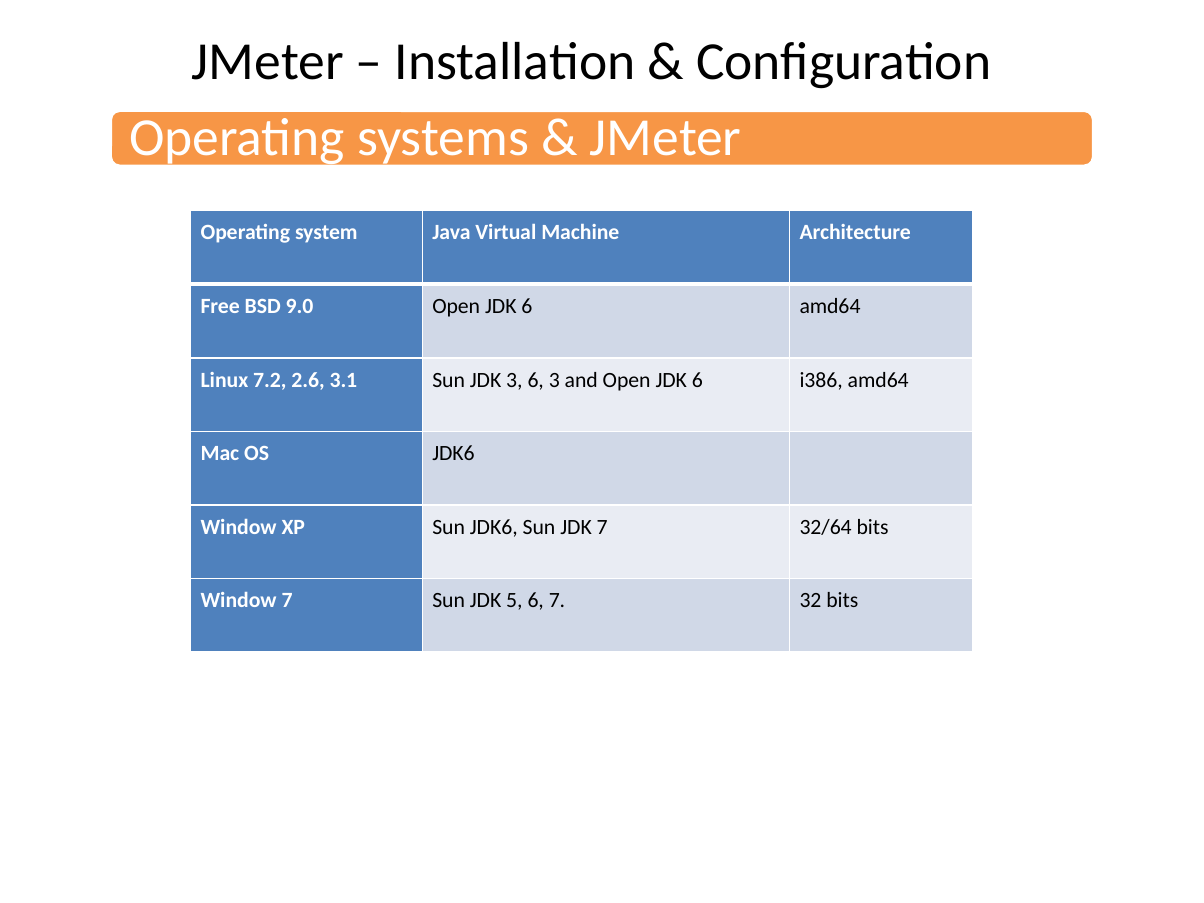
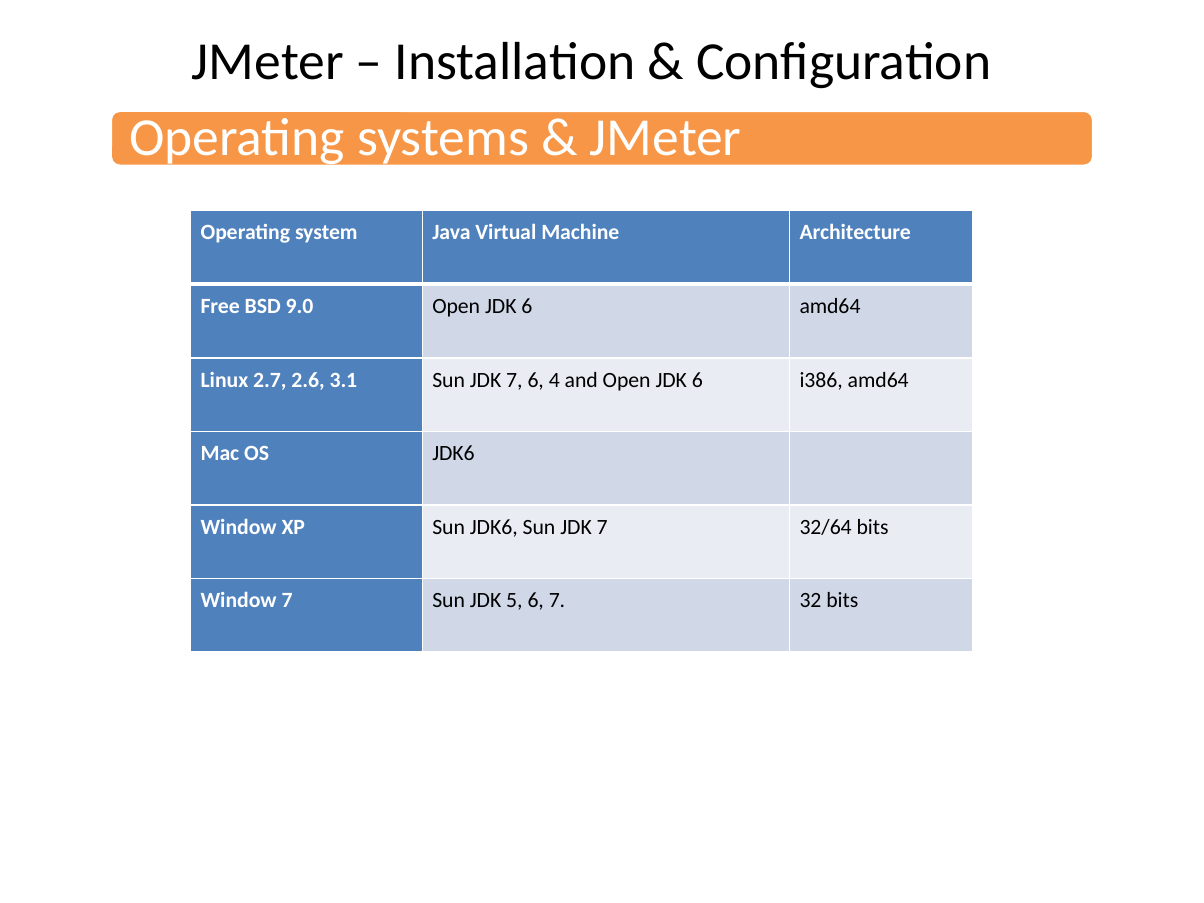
7.2: 7.2 -> 2.7 (270, 380)
3.1 Sun JDK 3: 3 -> 7 (514, 380)
6 3: 3 -> 4 (554, 380)
